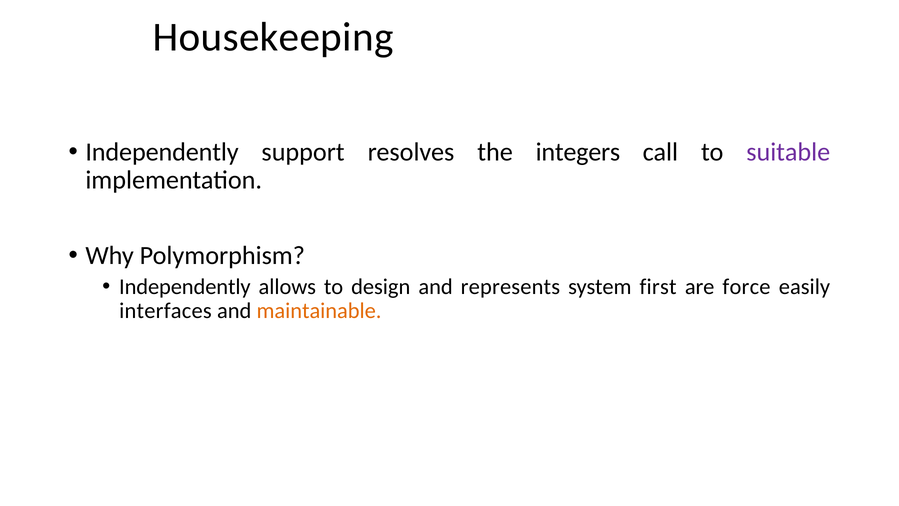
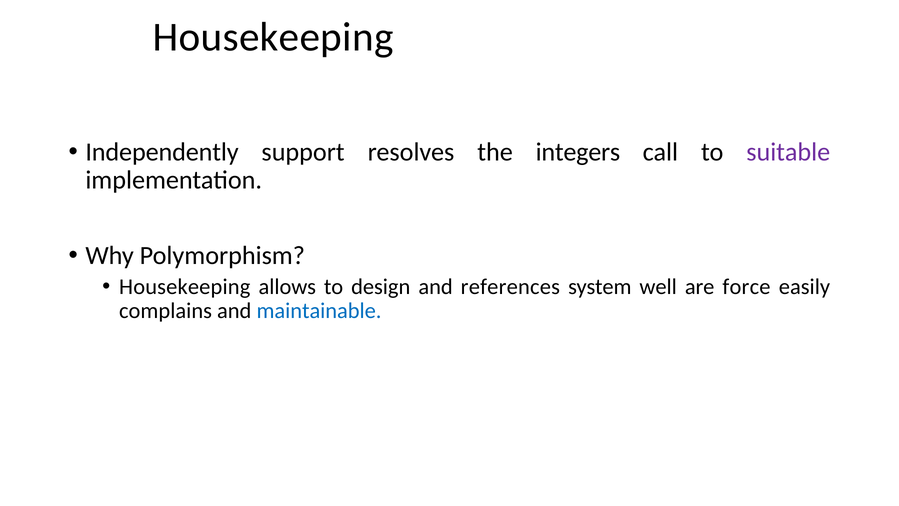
Independently: Independently -> Housekeeping (185, 286)
represents: represents -> references (510, 286)
first: first -> well (658, 286)
interfaces: interfaces -> complains (166, 311)
maintainable colour: orange -> blue (319, 311)
